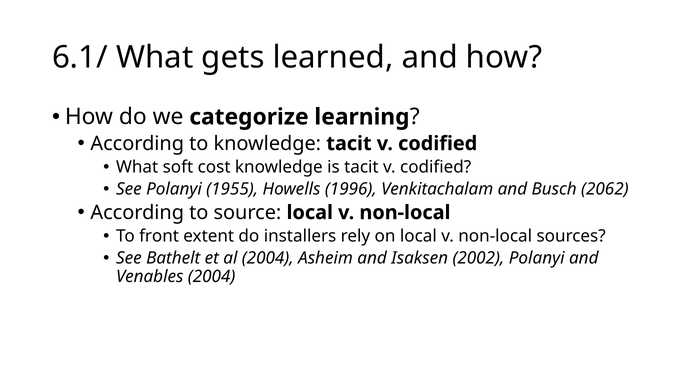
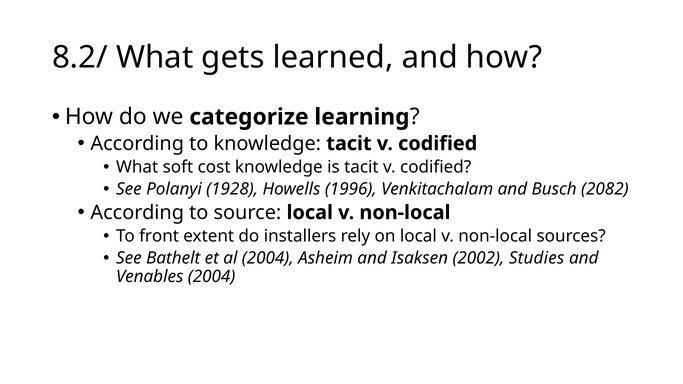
6.1/: 6.1/ -> 8.2/ (80, 57)
1955: 1955 -> 1928 (232, 189)
2062: 2062 -> 2082 (605, 189)
2002 Polanyi: Polanyi -> Studies (537, 258)
